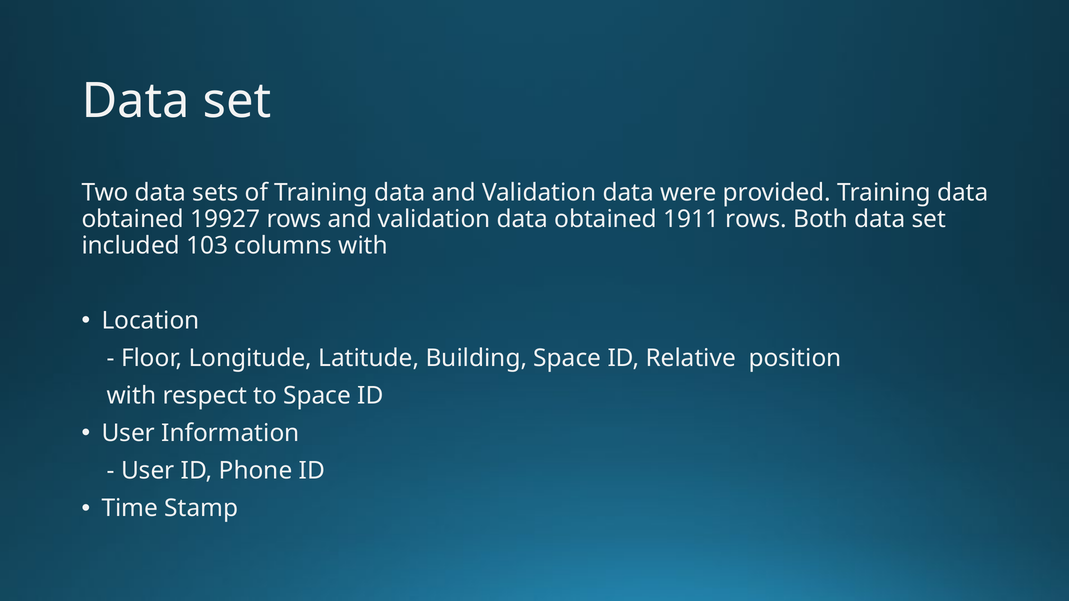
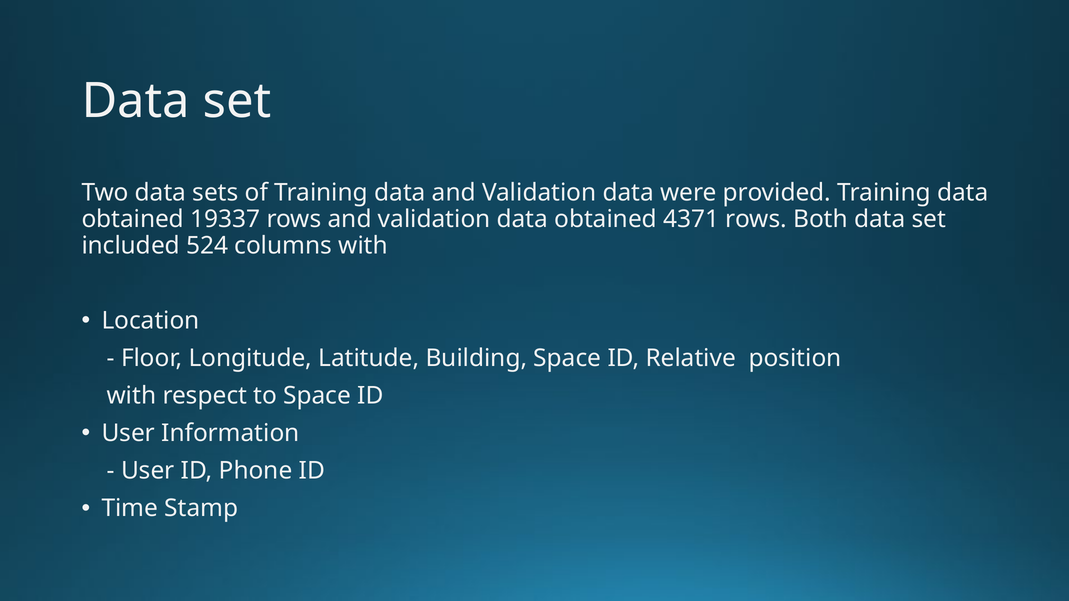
19927: 19927 -> 19337 (225, 219)
1911: 1911 -> 4371 (691, 219)
103: 103 -> 524 (207, 246)
